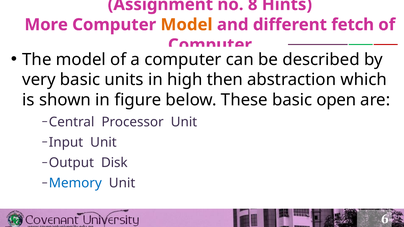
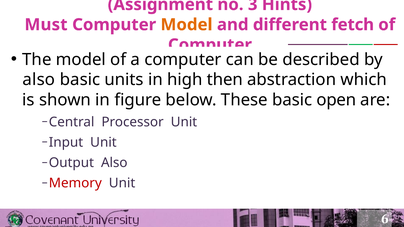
8: 8 -> 3 (253, 5)
More: More -> Must (46, 25)
very: very -> also (39, 80)
Output Disk: Disk -> Also (114, 163)
Memory colour: blue -> red (75, 183)
